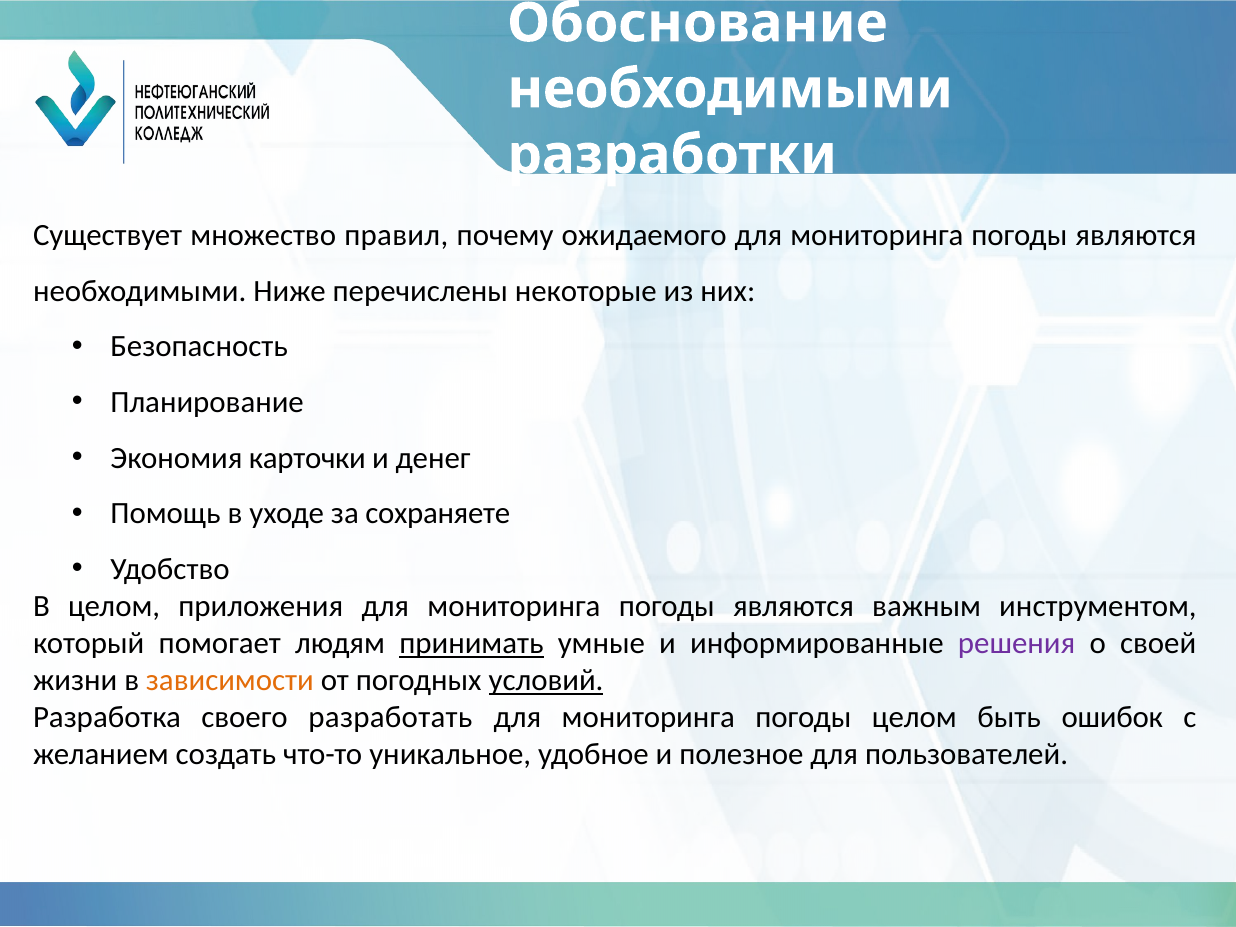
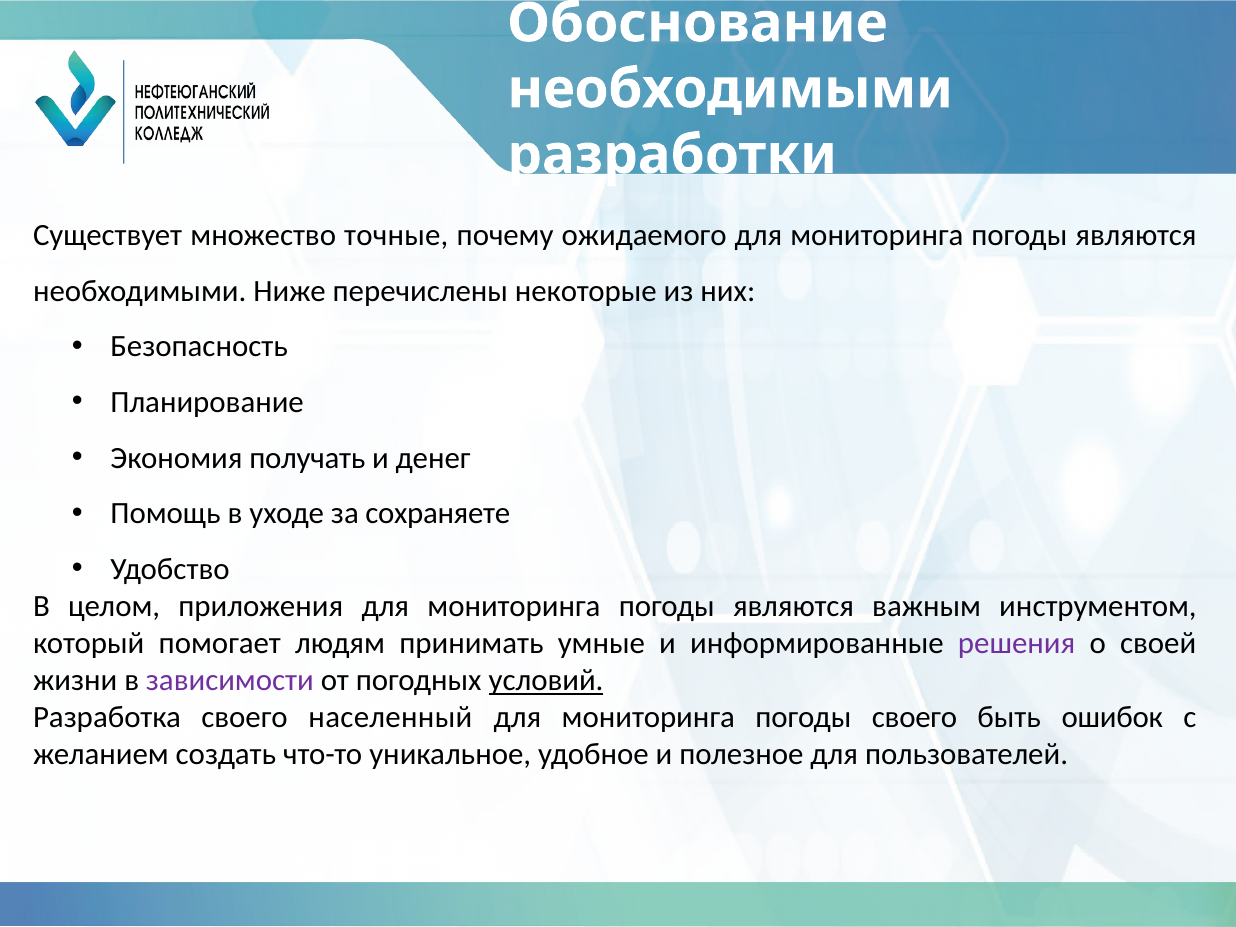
правил: правил -> точные (396, 236)
карточки: карточки -> получать (307, 458)
принимать underline: present -> none (471, 643)
зависимости colour: orange -> purple (230, 681)
разработать: разработать -> населенный (390, 718)
погоды целом: целом -> своего (915, 718)
